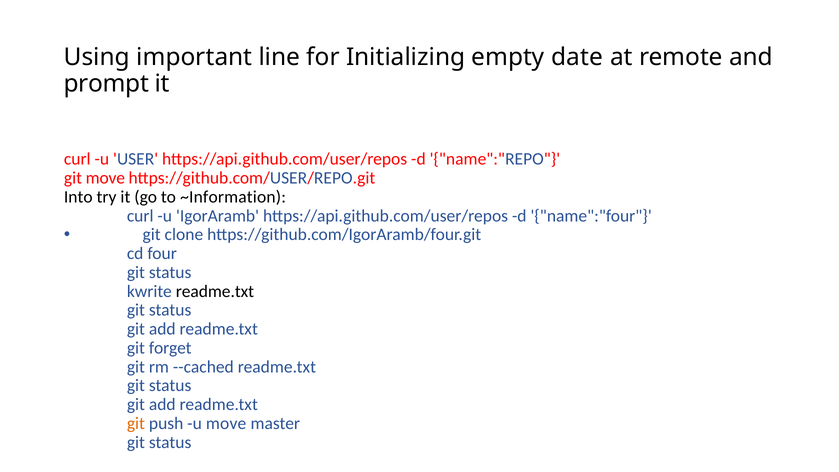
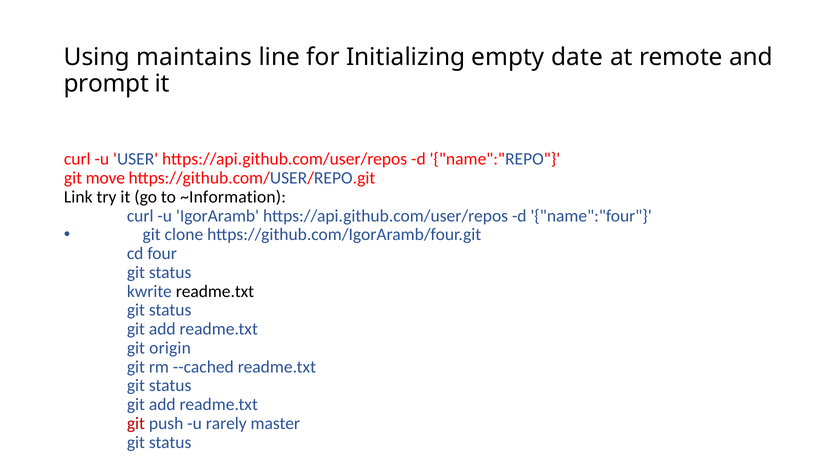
important: important -> maintains (194, 57)
Into: Into -> Link (78, 197)
forget: forget -> origin (170, 348)
git colour: orange -> red (136, 423)
u move: move -> rarely (226, 423)
